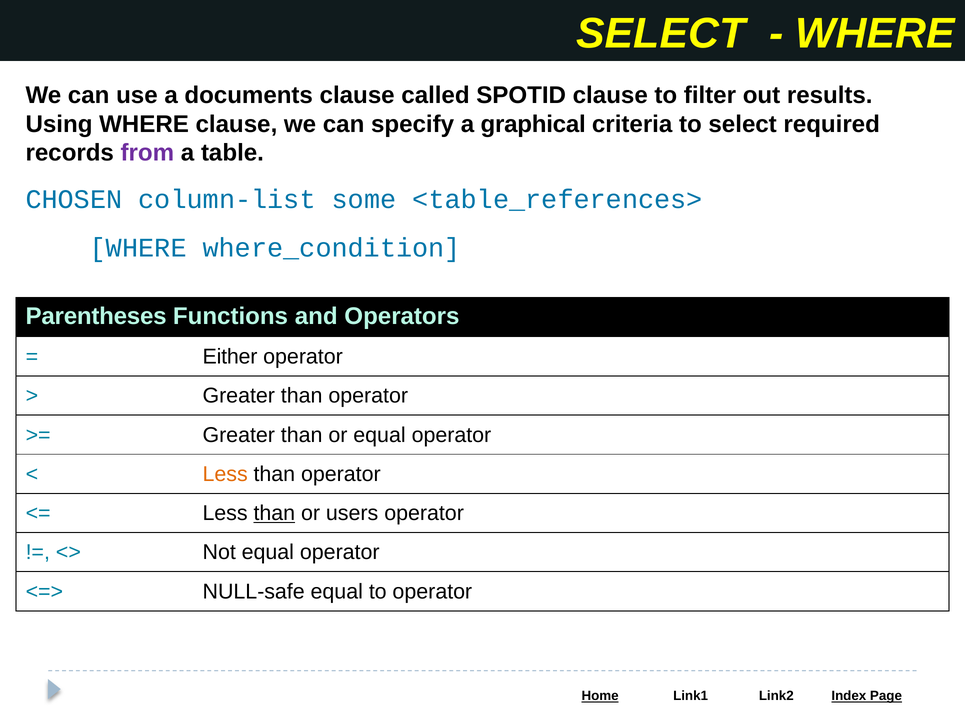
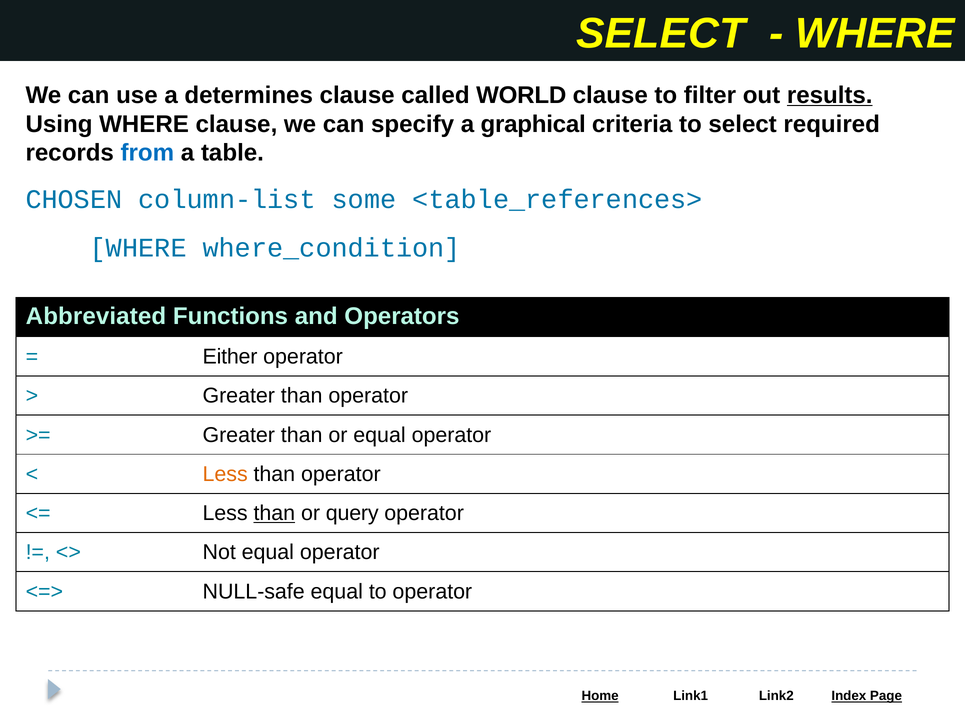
documents: documents -> determines (249, 95)
SPOTID: SPOTID -> WORLD (521, 95)
results underline: none -> present (830, 95)
from colour: purple -> blue (147, 153)
Parentheses: Parentheses -> Abbreviated (96, 316)
users: users -> query (352, 513)
